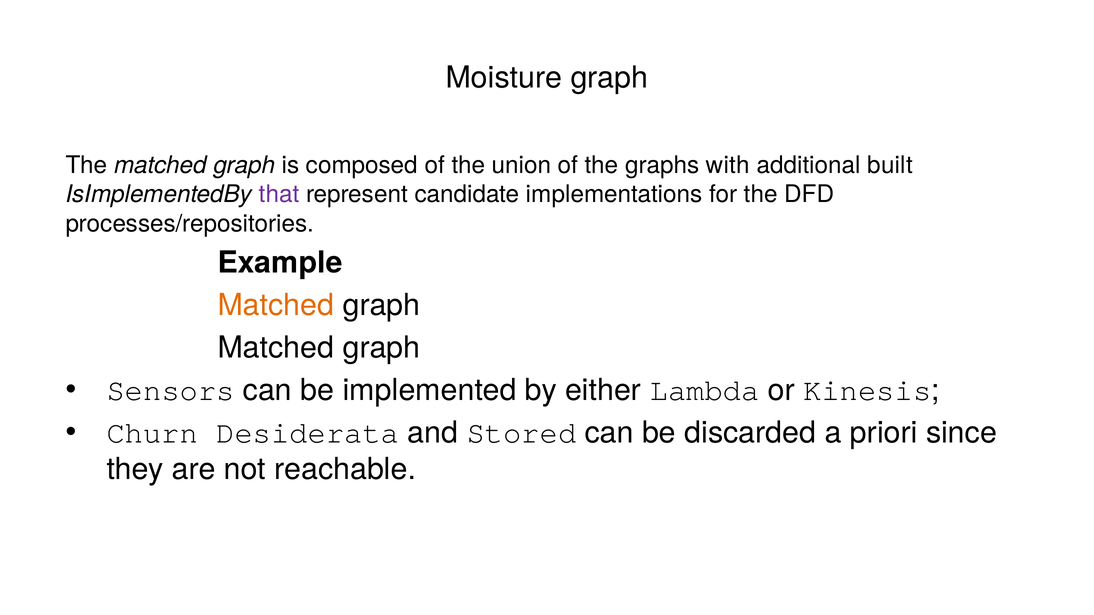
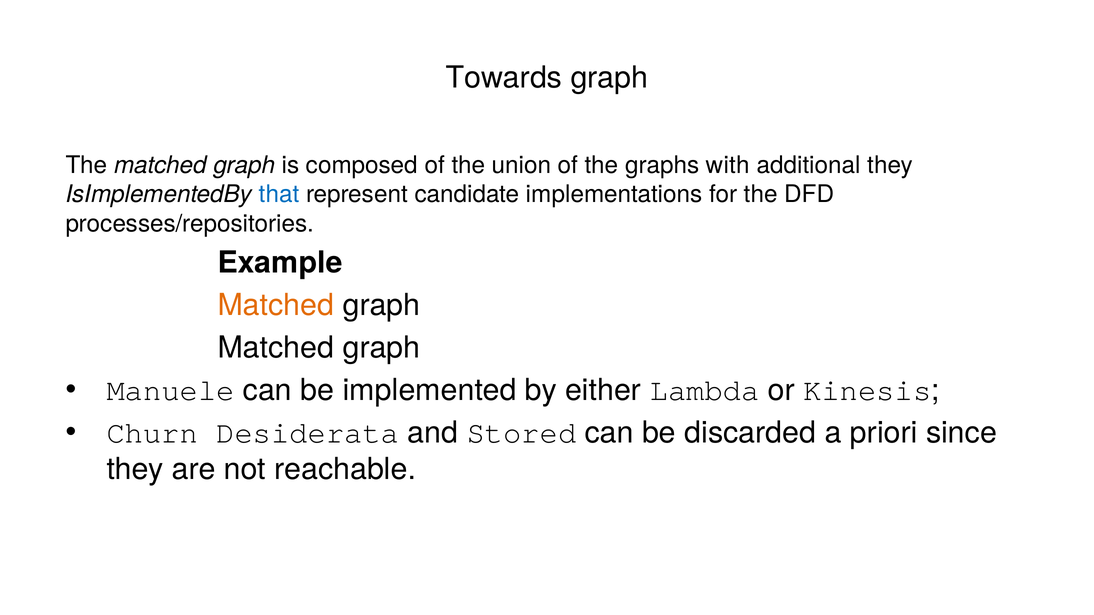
Moisture: Moisture -> Towards (504, 78)
additional built: built -> they (890, 165)
that colour: purple -> blue (279, 195)
Sensors: Sensors -> Manuele (171, 391)
